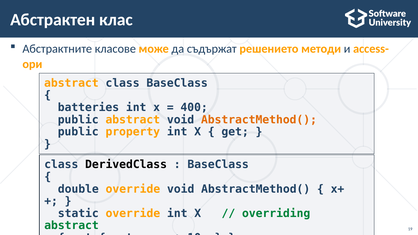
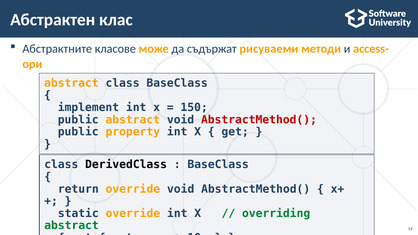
решението: решението -> рисуваеми (269, 49)
batteries: batteries -> implement (88, 107)
400: 400 -> 150 (194, 107)
AbstractMethod( colour: orange -> red (259, 120)
double: double -> return (78, 189)
